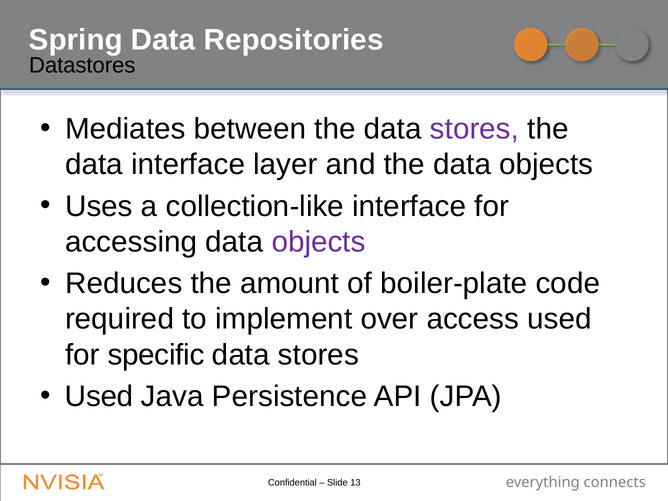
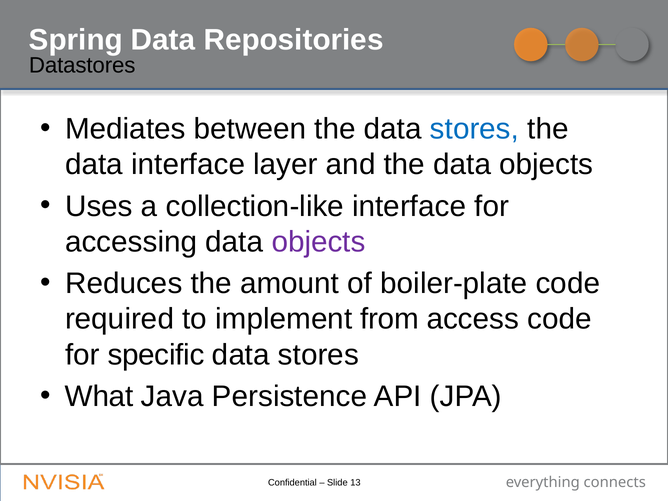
stores colour: purple -> blue (475, 129)
over: over -> from (390, 319)
access used: used -> code (559, 319)
Used: Used -> What (99, 396)
